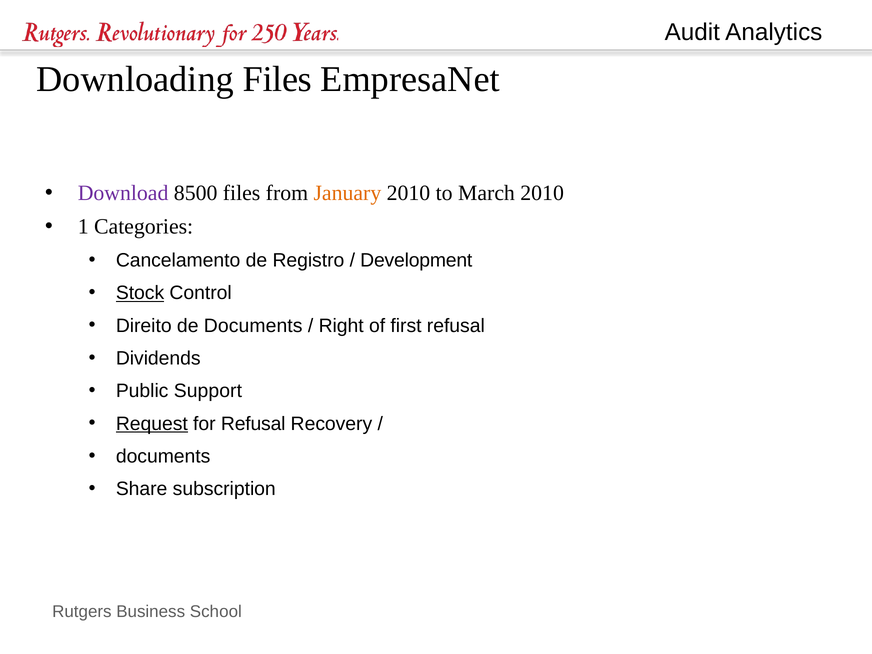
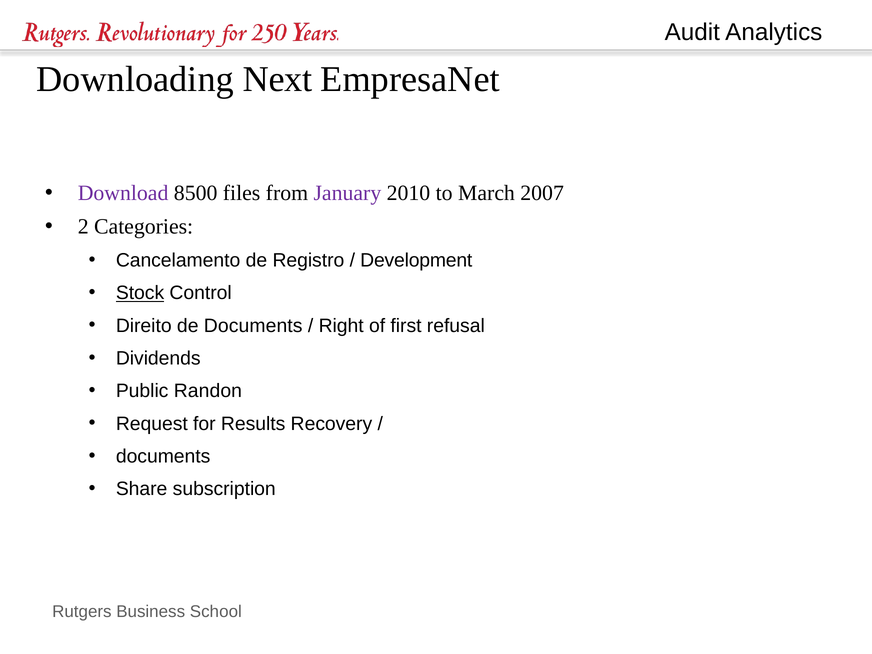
Downloading Files: Files -> Next (277, 79)
January colour: orange -> purple (347, 193)
March 2010: 2010 -> 2007 (542, 193)
1: 1 -> 2 (83, 226)
Support: Support -> Randon (208, 391)
Request underline: present -> none (152, 424)
for Refusal: Refusal -> Results (253, 424)
